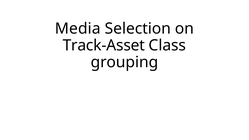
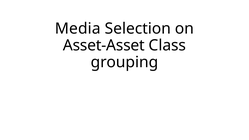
Track-Asset: Track-Asset -> Asset-Asset (104, 45)
